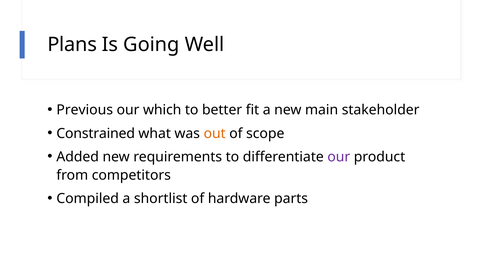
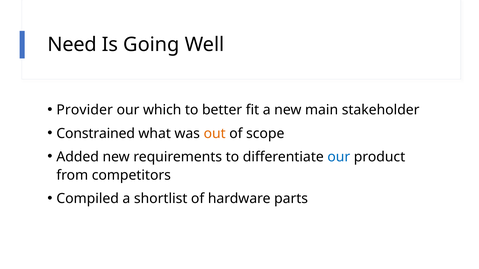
Plans: Plans -> Need (72, 45)
Previous: Previous -> Provider (85, 110)
our colour: purple -> blue (339, 157)
